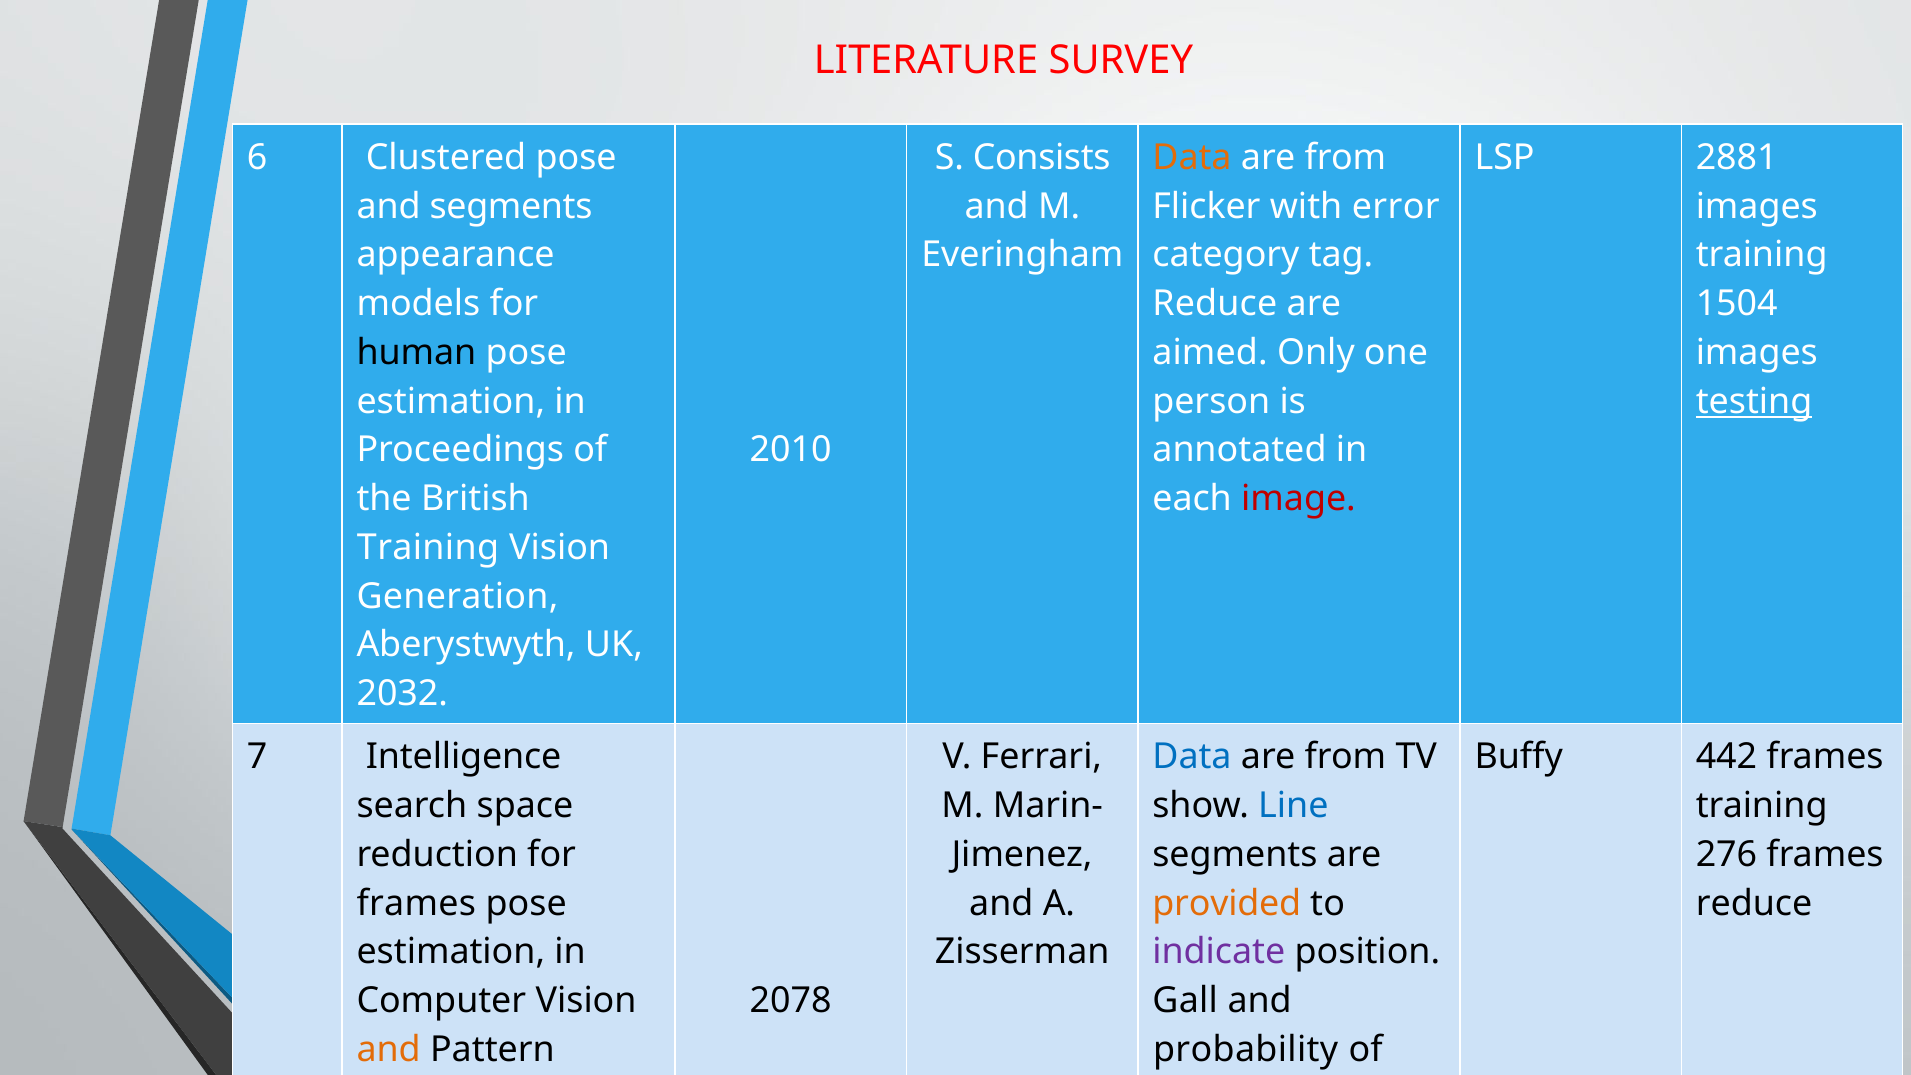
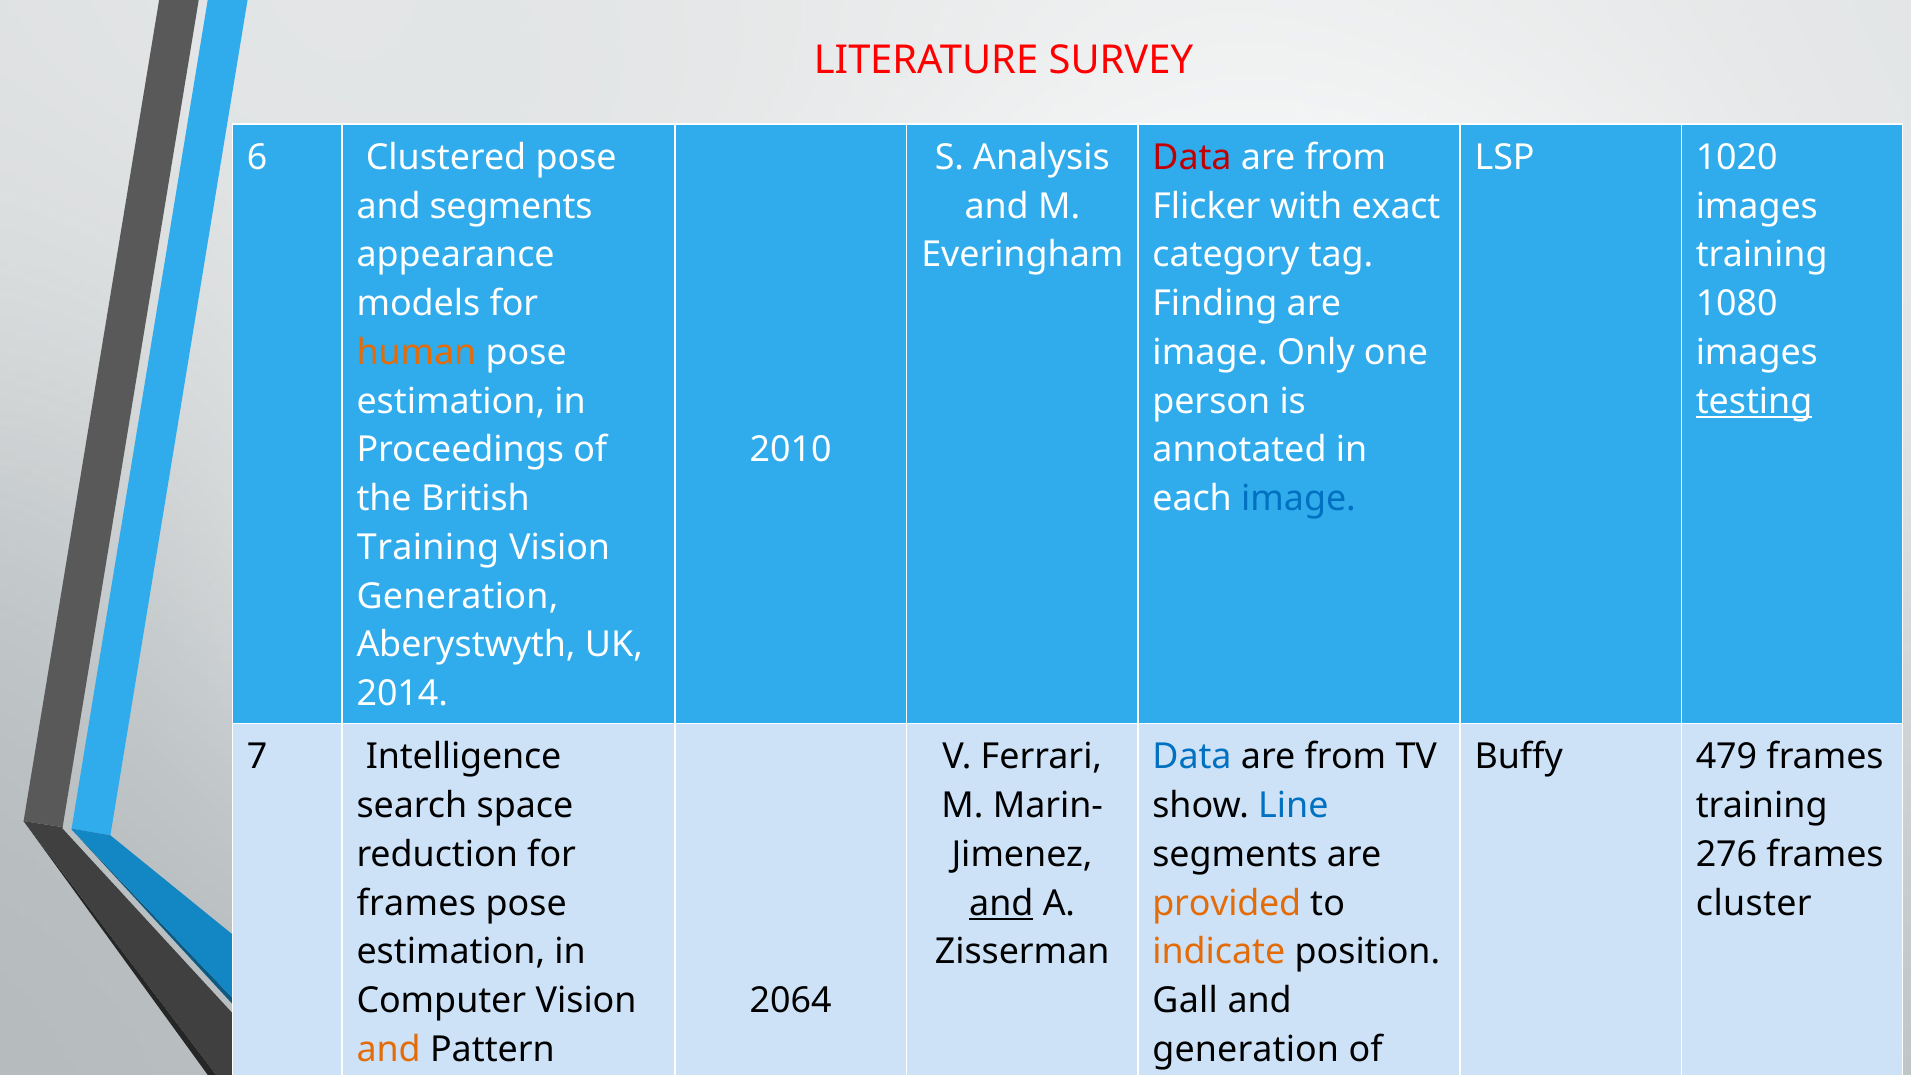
Consists: Consists -> Analysis (1041, 157)
Data colour: orange -> red (1192, 157)
2881: 2881 -> 1020 (1737, 157)
error: error -> exact (1396, 206)
Reduce: Reduce -> Finding (1215, 304)
1504: 1504 -> 1080 (1737, 304)
human colour: black -> orange (416, 352)
aimed: aimed -> image (1210, 352)
image colour: red -> blue (1299, 499)
2032: 2032 -> 2014 (402, 694)
442: 442 -> 479 (1726, 757)
and underline: none -> present (1001, 903)
reduce: reduce -> cluster (1754, 903)
indicate colour: purple -> orange (1219, 952)
2078: 2078 -> 2064 (791, 1001)
probability: probability -> generation (1246, 1049)
